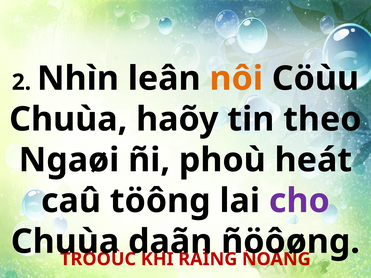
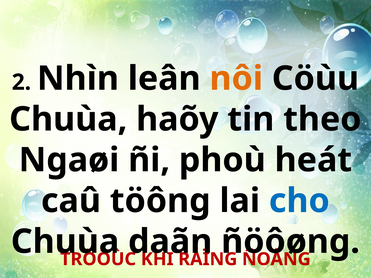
cho colour: purple -> blue (299, 201)
